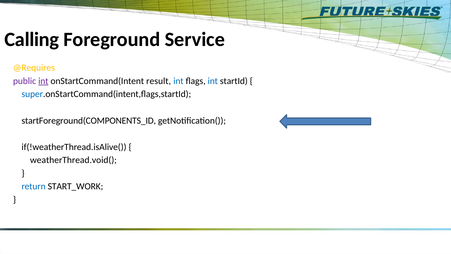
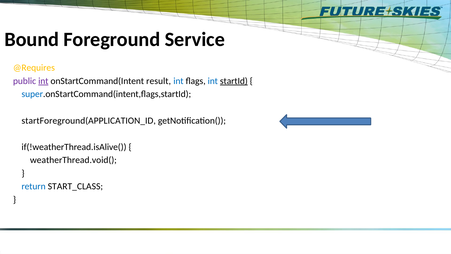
Calling: Calling -> Bound (32, 39)
startId underline: none -> present (234, 81)
startForeground(COMPONENTS_ID: startForeground(COMPONENTS_ID -> startForeground(APPLICATION_ID (89, 120)
START_WORK: START_WORK -> START_CLASS (75, 186)
